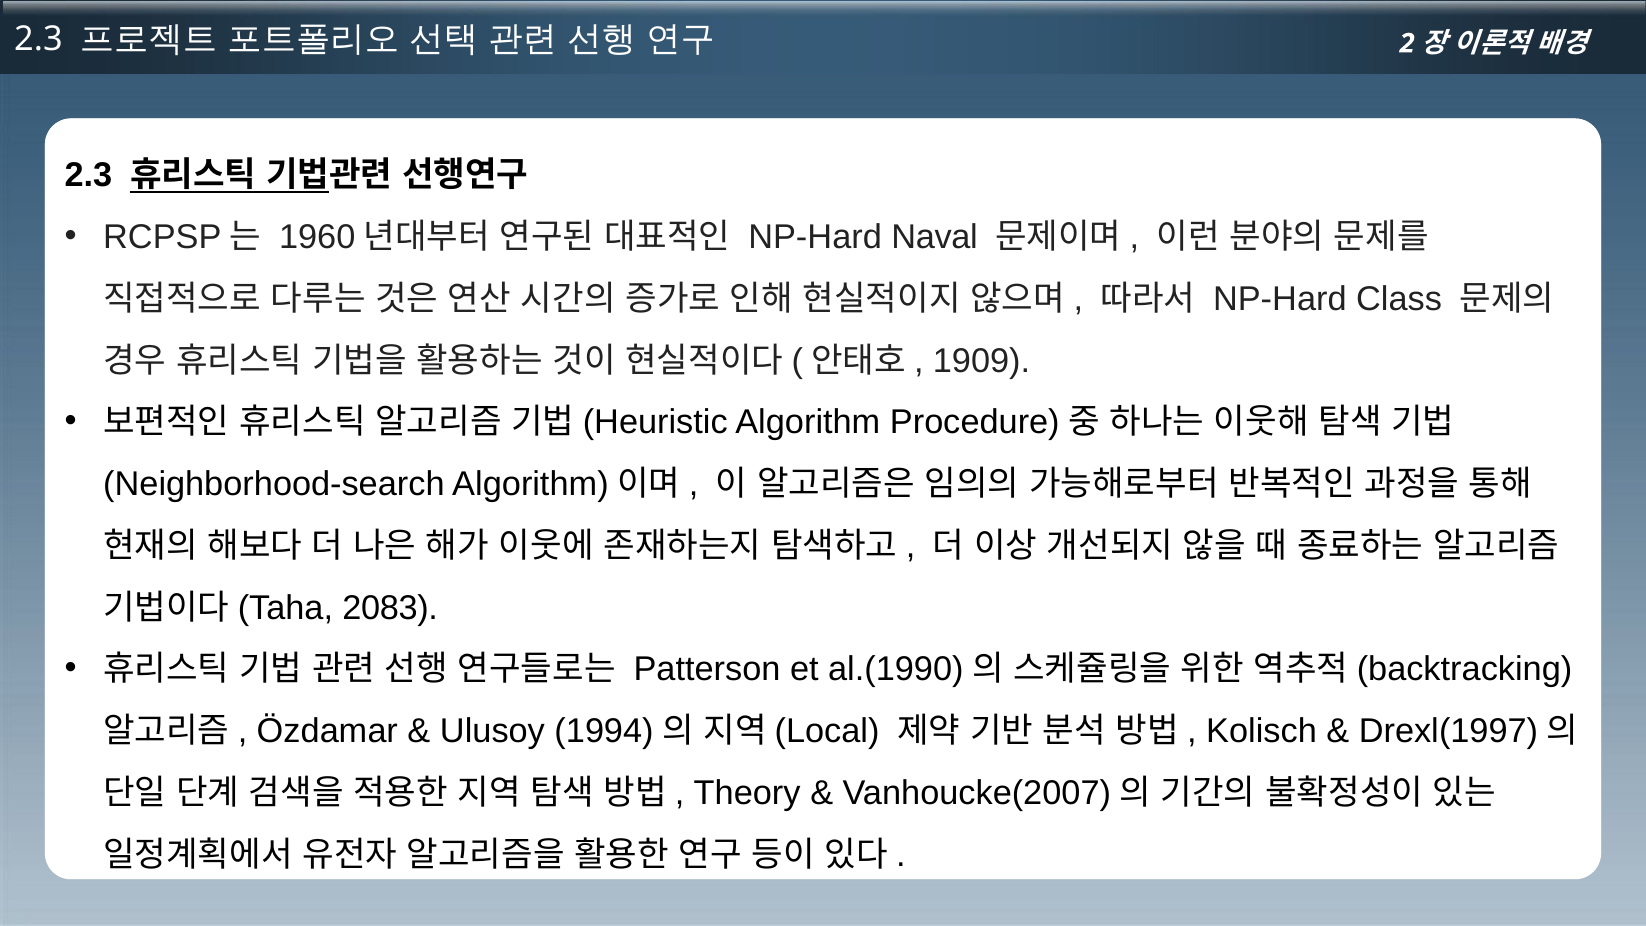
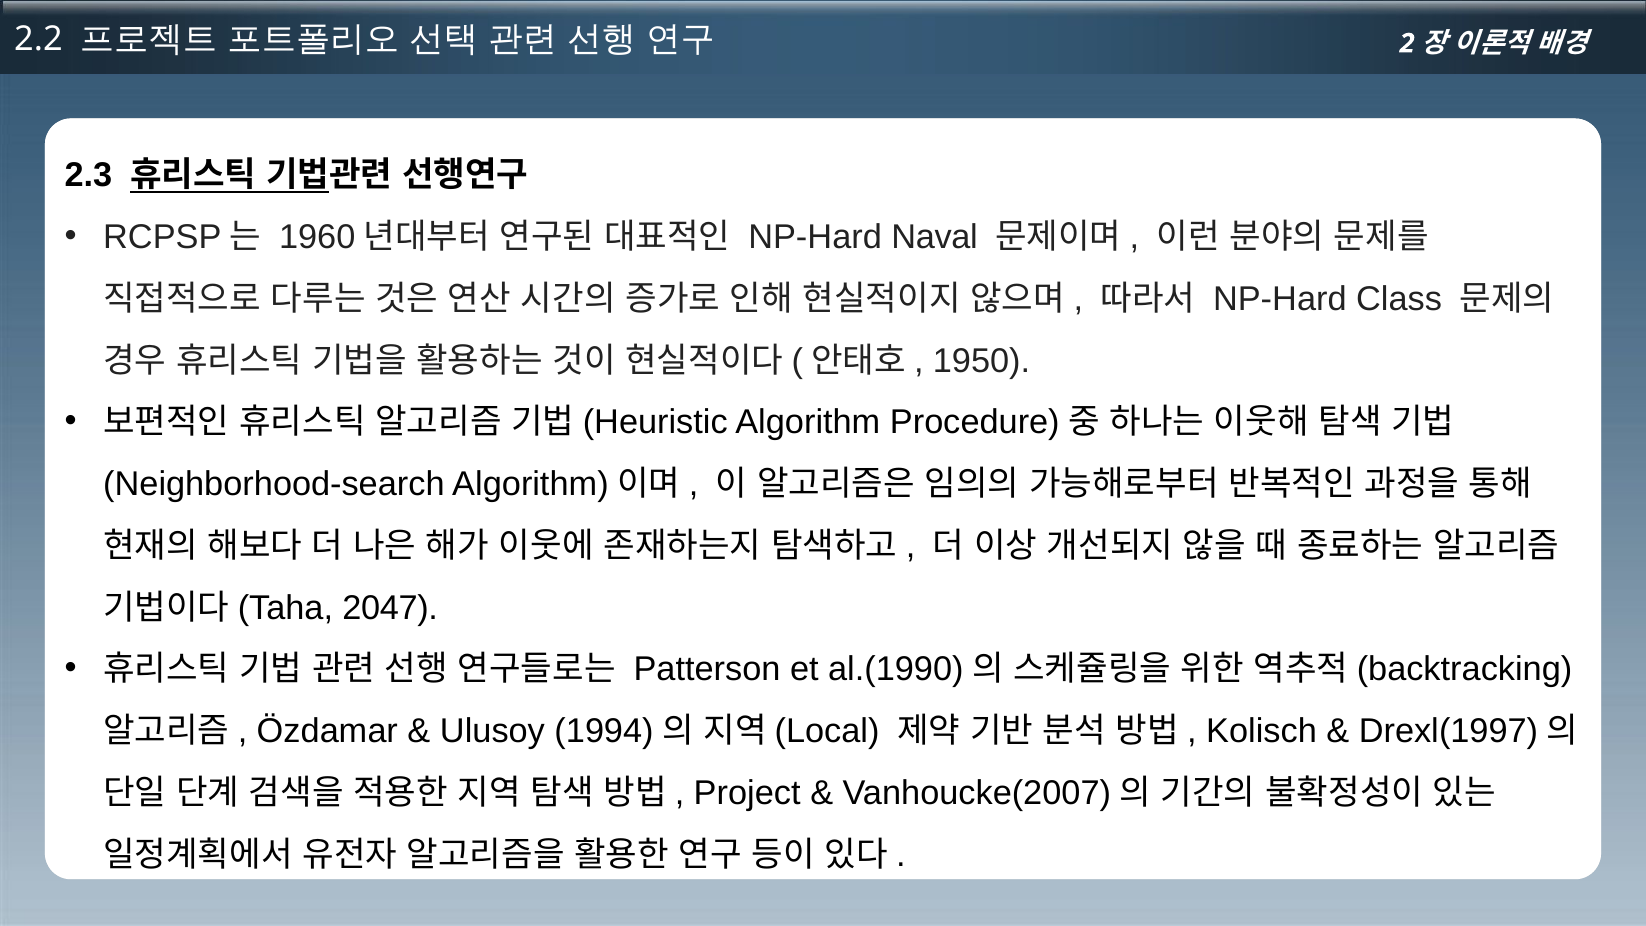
2.3: 2.3 -> 2.2 (38, 39)
1909: 1909 -> 1950 (982, 361)
2083: 2083 -> 2047 (390, 608)
Theory: Theory -> Project (747, 793)
